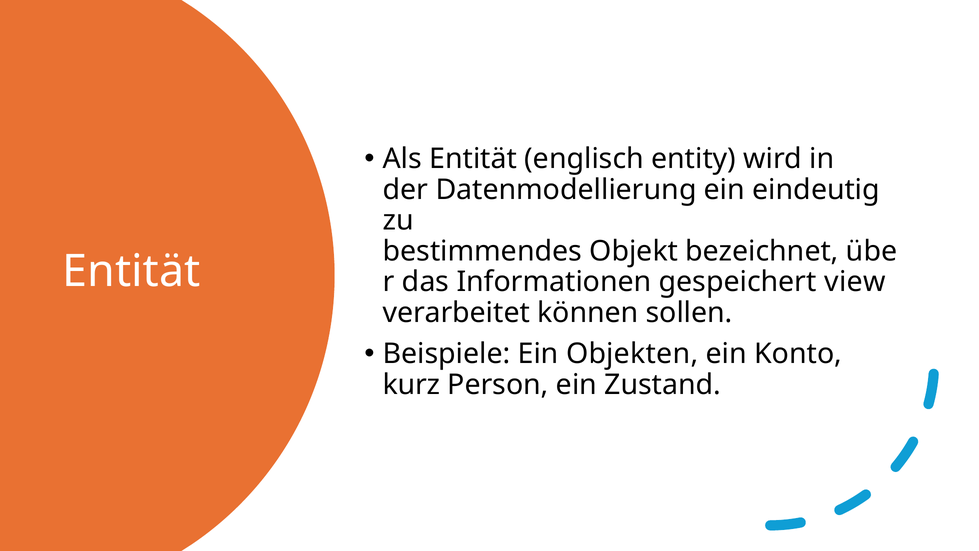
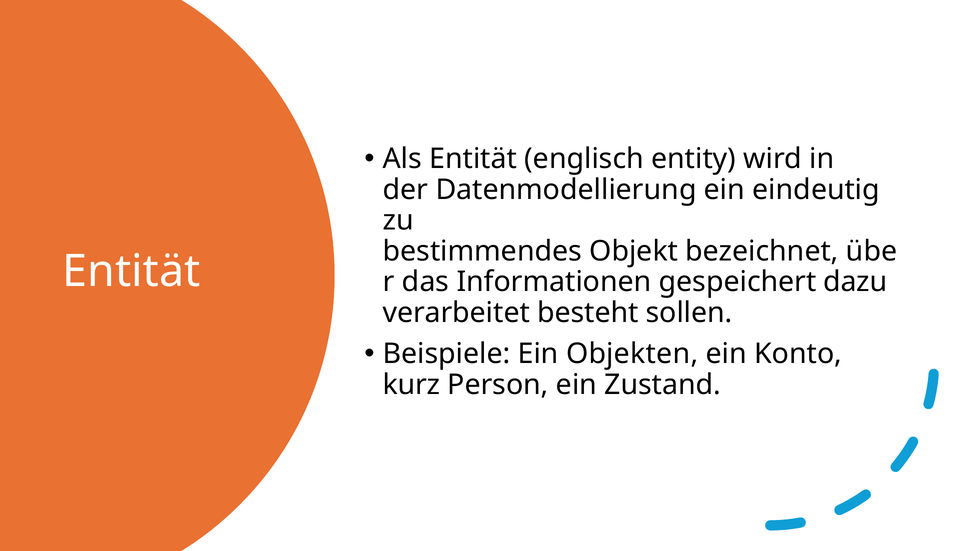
view: view -> dazu (855, 282)
können: können -> besteht (588, 313)
